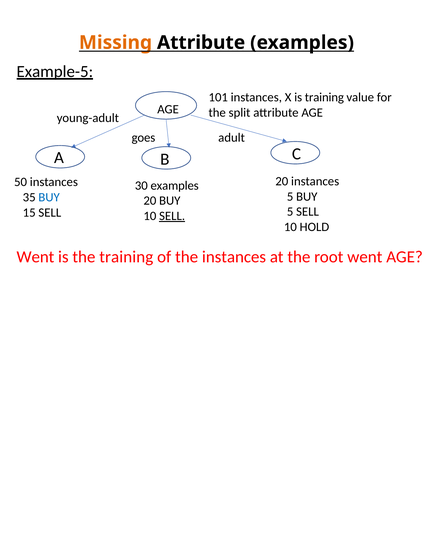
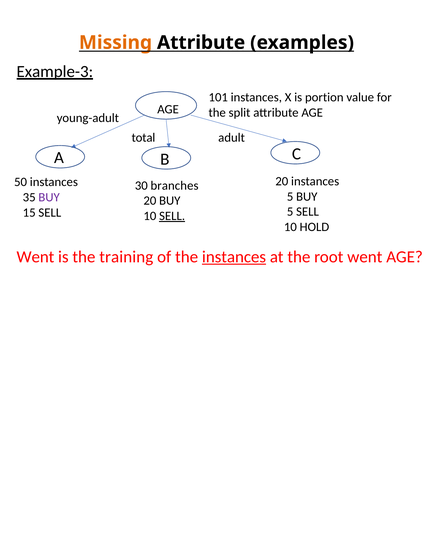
Example-5: Example-5 -> Example-3 (55, 72)
is training: training -> portion (324, 97)
goes: goes -> total (143, 138)
30 examples: examples -> branches (175, 186)
BUY colour: blue -> purple (49, 198)
instances underline: none -> present (234, 257)
